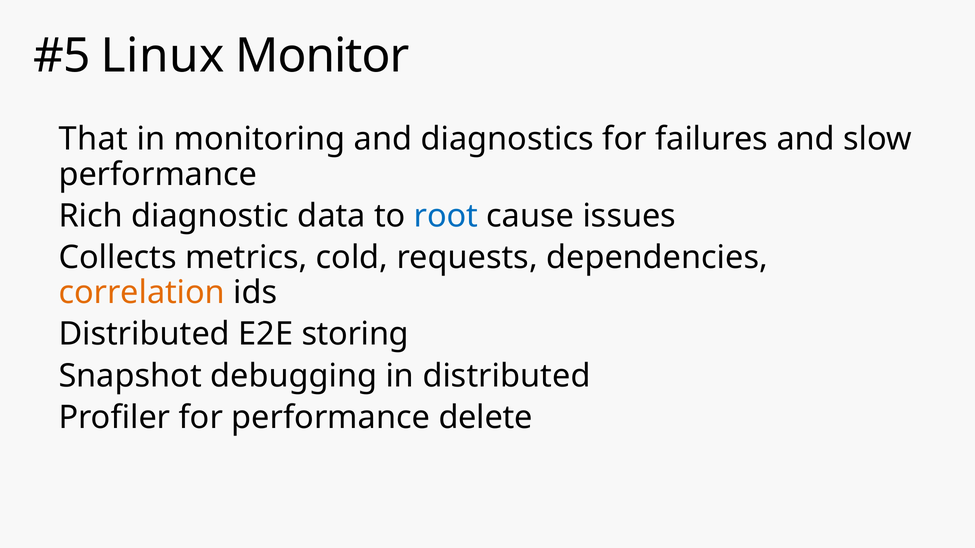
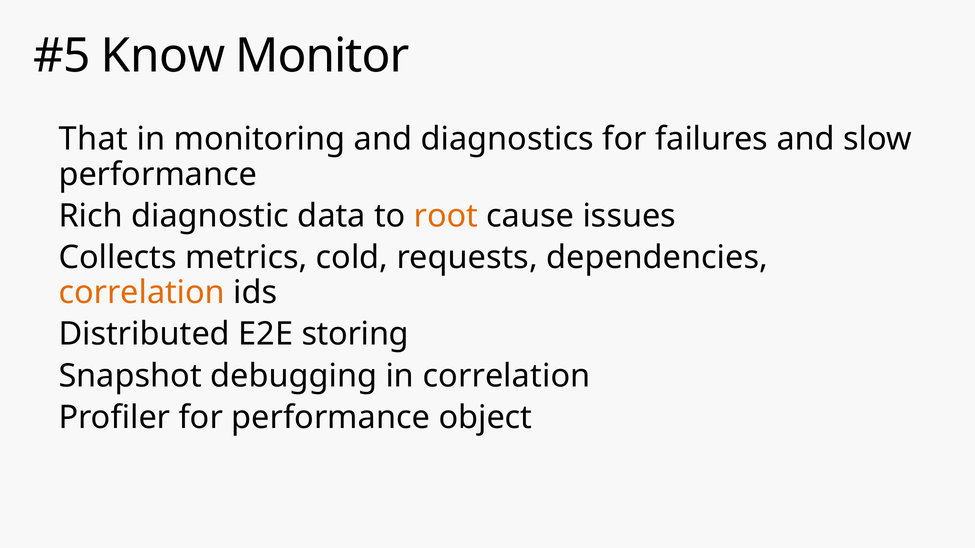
Linux: Linux -> Know (163, 56)
root colour: blue -> orange (446, 216)
in distributed: distributed -> correlation (506, 376)
delete: delete -> object (485, 418)
